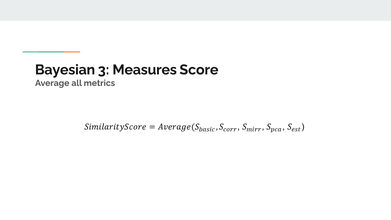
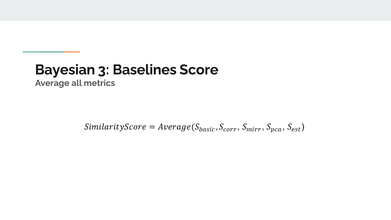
Measures: Measures -> Baselines (145, 70)
